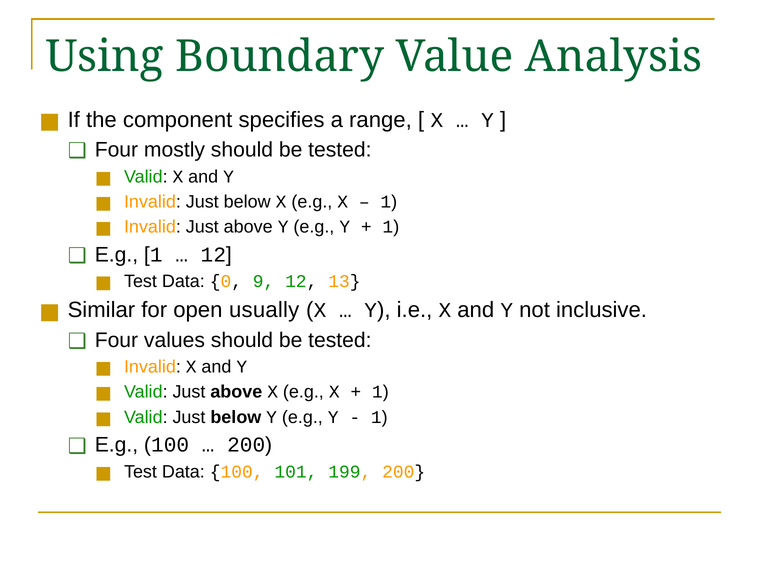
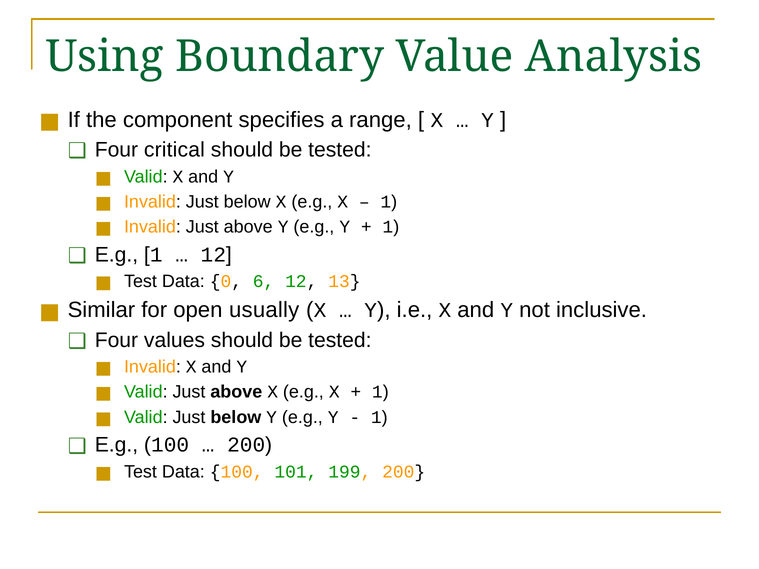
mostly: mostly -> critical (174, 150)
9: 9 -> 6 (264, 282)
